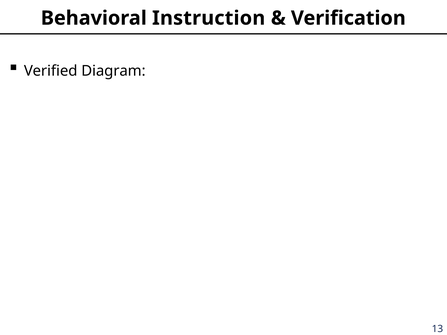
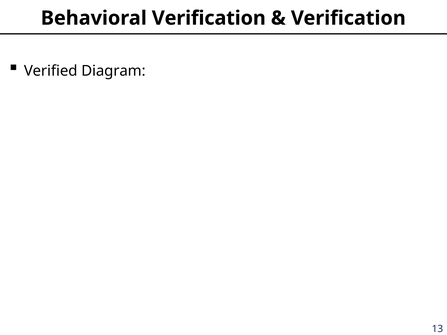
Behavioral Instruction: Instruction -> Verification (209, 18)
